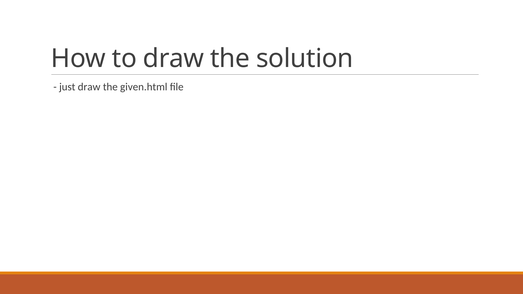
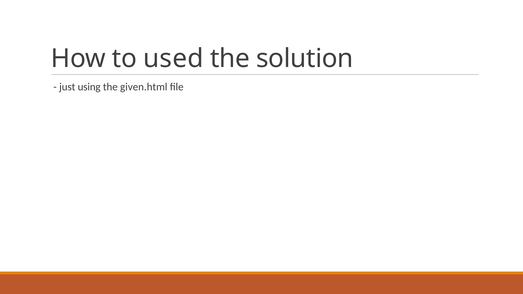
to draw: draw -> used (173, 59)
just draw: draw -> using (89, 87)
